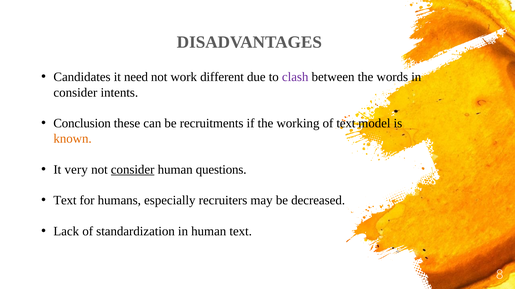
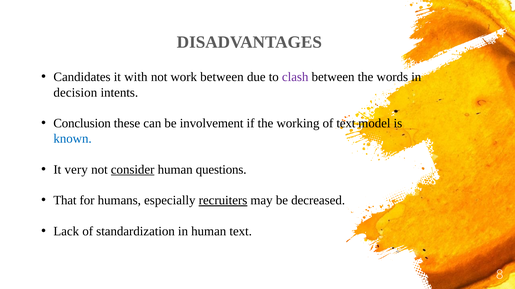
need: need -> with (136, 77)
work different: different -> between (222, 77)
consider: consider -> decision (75, 93)
recruitments: recruitments -> involvement (212, 124)
known colour: orange -> blue (73, 139)
Text: Text -> That (65, 201)
recruiters underline: none -> present (223, 201)
